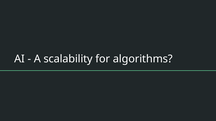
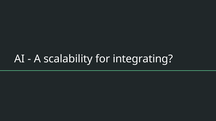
algorithms: algorithms -> integrating (143, 59)
